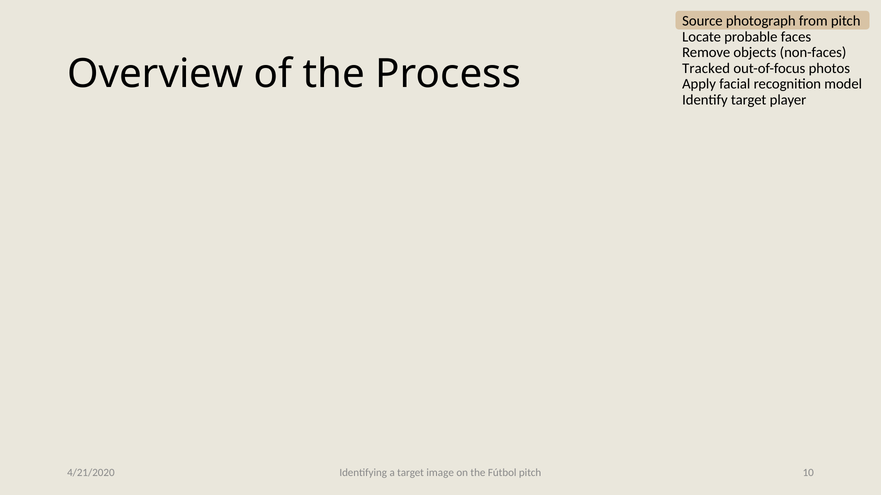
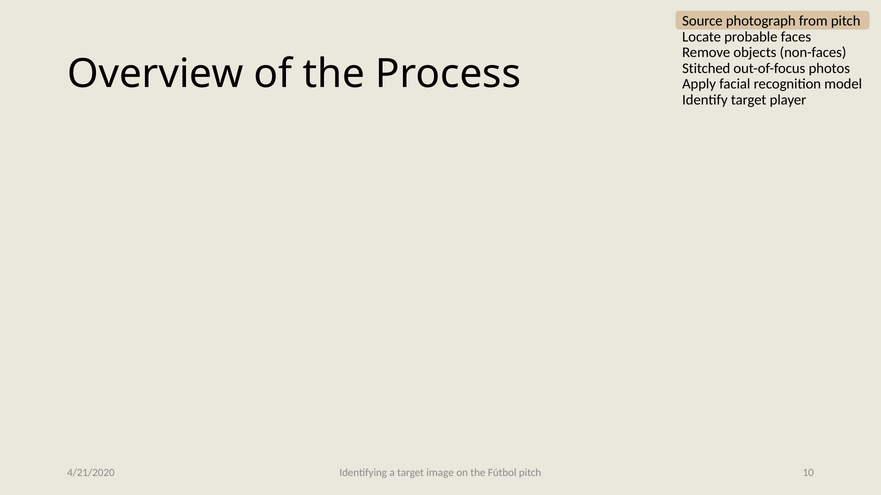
Tracked: Tracked -> Stitched (706, 68)
